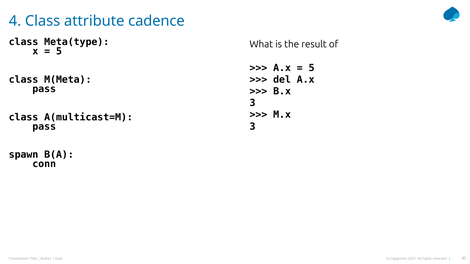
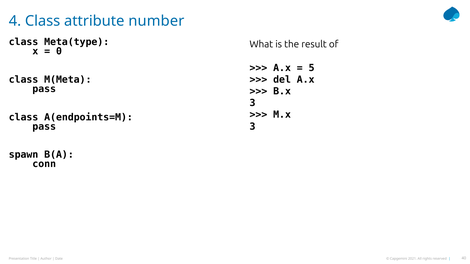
cadence: cadence -> number (156, 21)
5: 5 -> 0 (59, 52)
A(multicast=M: A(multicast=M -> A(endpoints=M (89, 117)
